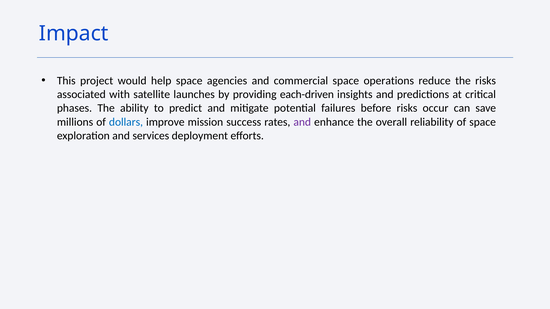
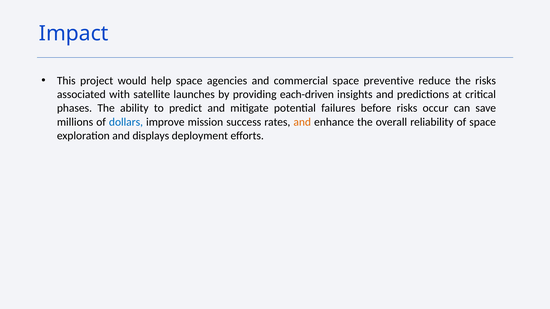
operations: operations -> preventive (389, 81)
and colour: purple -> orange (302, 122)
services: services -> displays (151, 136)
